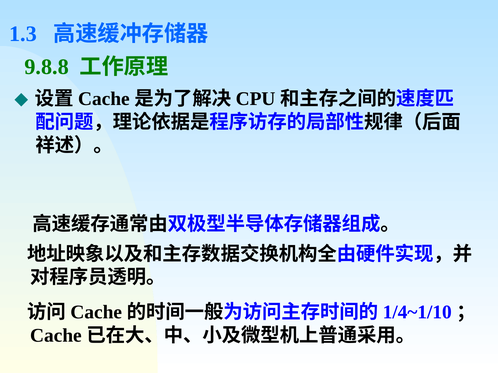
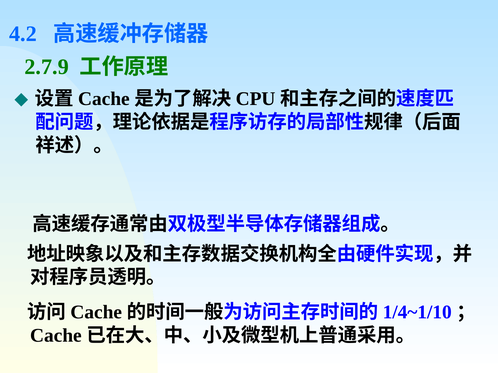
1.3: 1.3 -> 4.2 (23, 34)
9.8.8: 9.8.8 -> 2.7.9 (47, 67)
